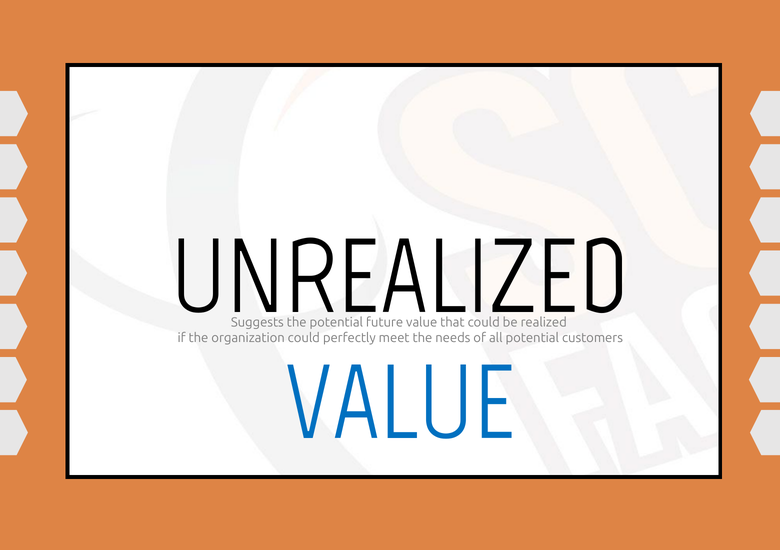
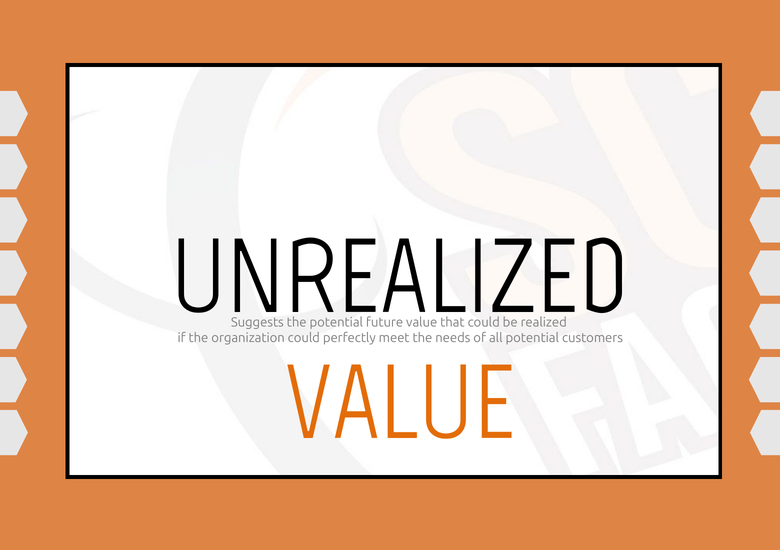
VALUE colour: blue -> orange (401, 403)
